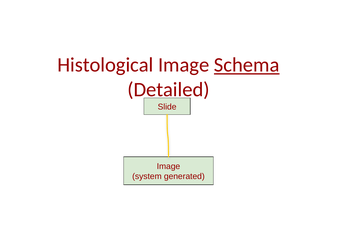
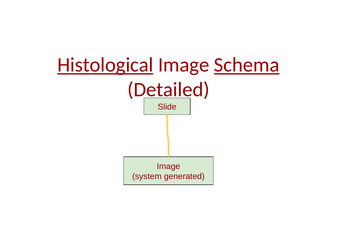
Histological underline: none -> present (105, 65)
